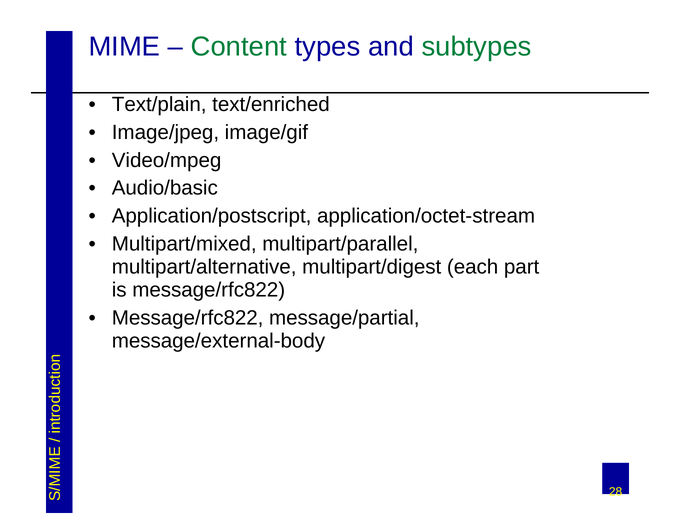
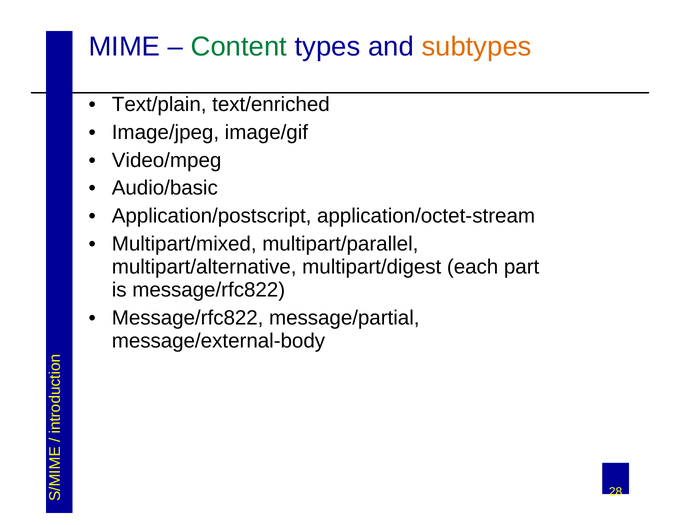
subtypes colour: green -> orange (477, 47)
